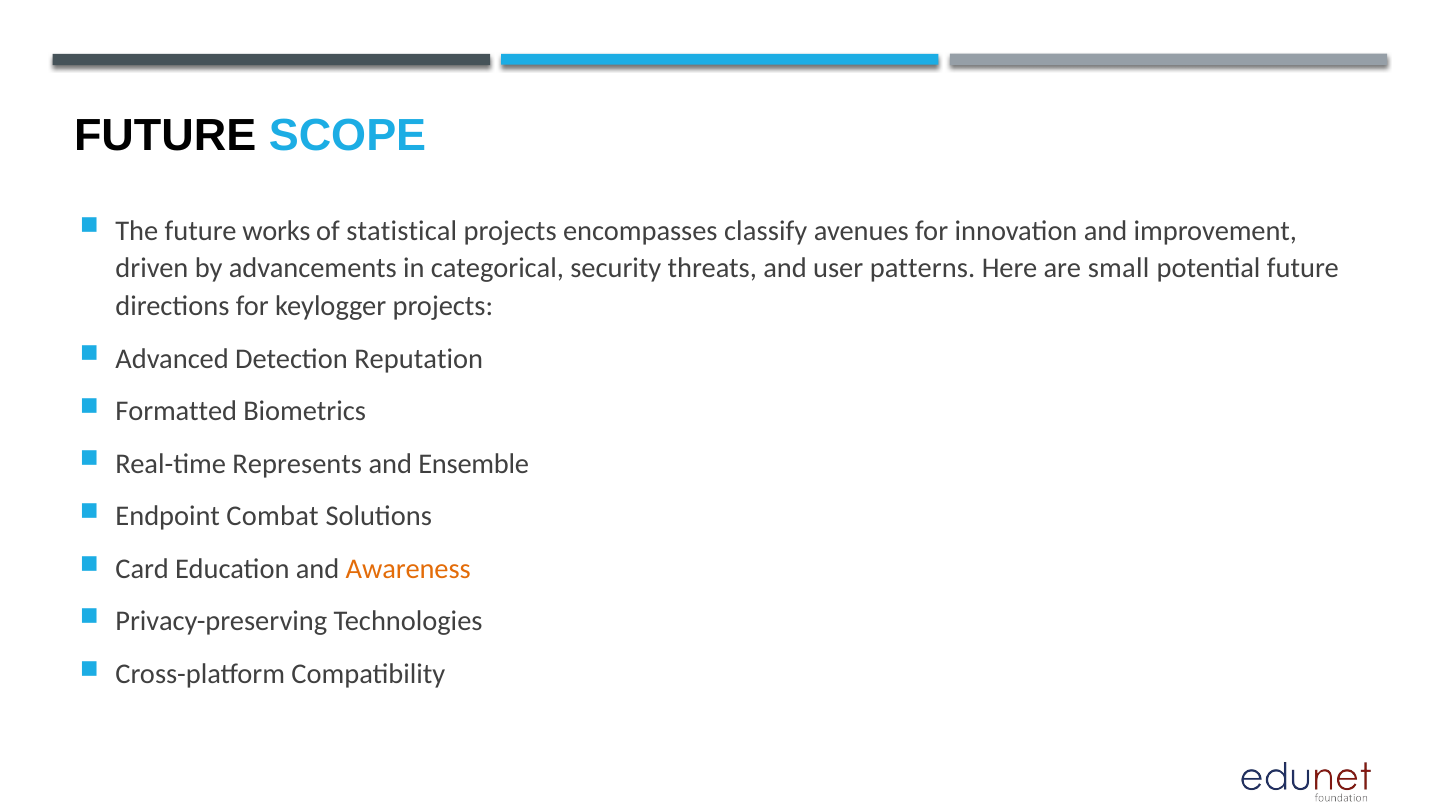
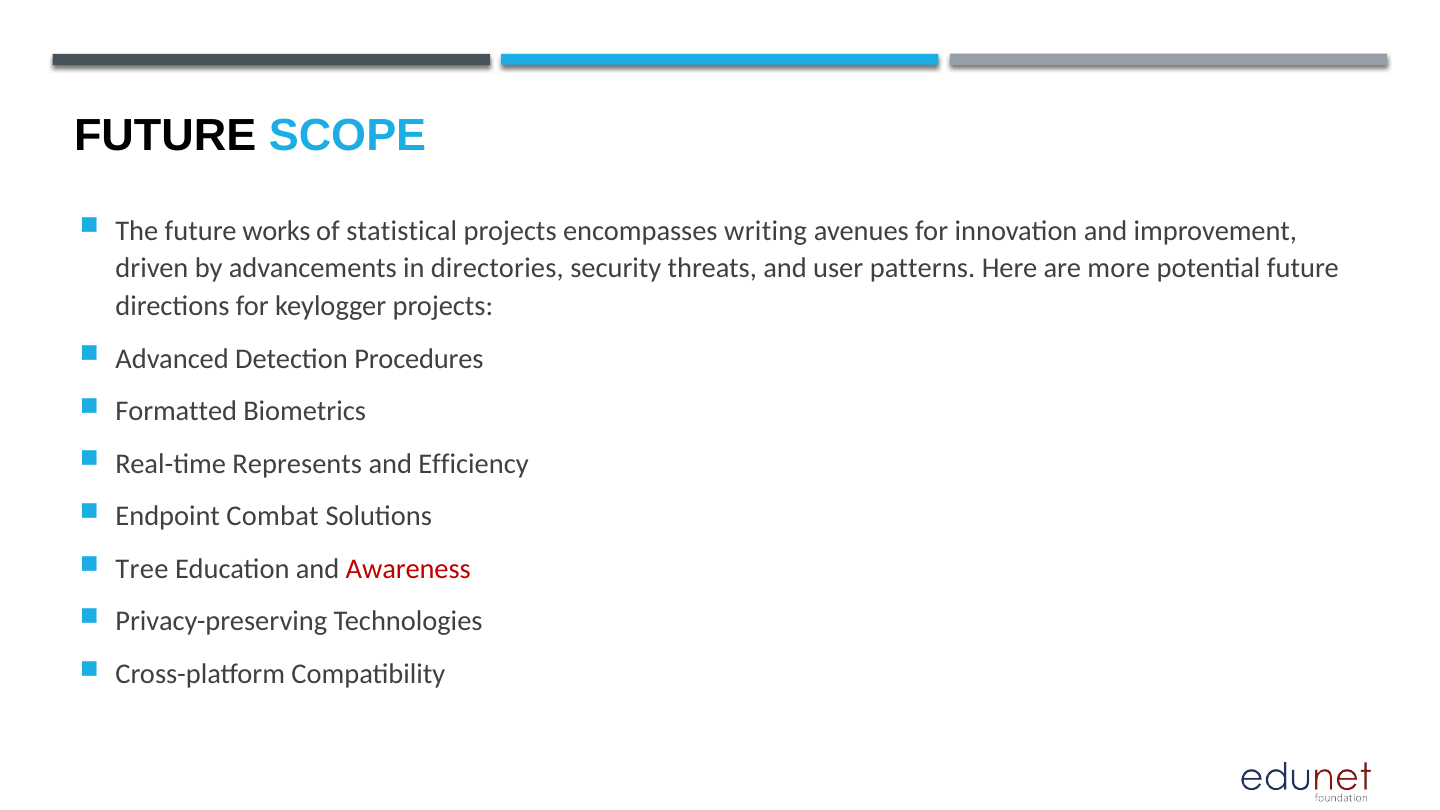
classify: classify -> writing (766, 231)
categorical: categorical -> directories (497, 268)
small: small -> more (1119, 268)
Reputation: Reputation -> Procedures (419, 359)
Ensemble: Ensemble -> Efficiency (474, 464)
Card: Card -> Tree (142, 569)
Awareness colour: orange -> red (408, 569)
